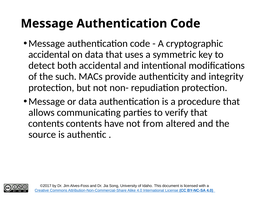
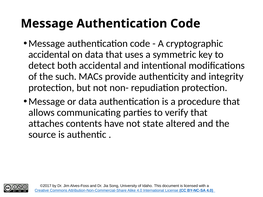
contents: contents -> attaches (46, 124)
from: from -> state (153, 124)
